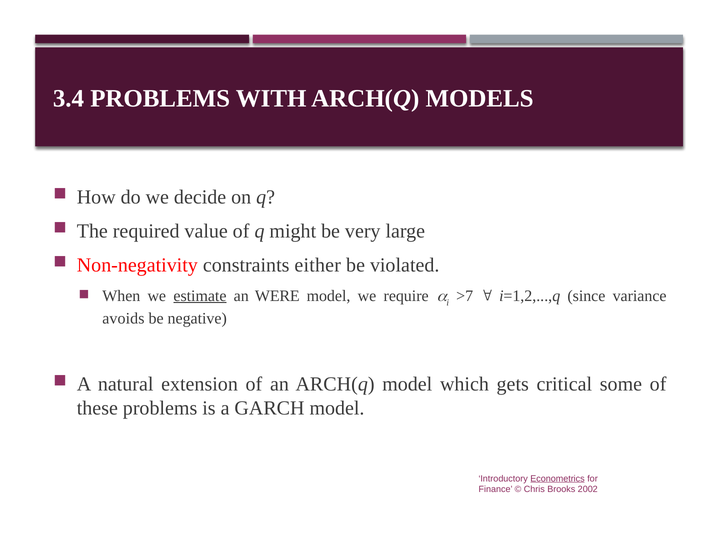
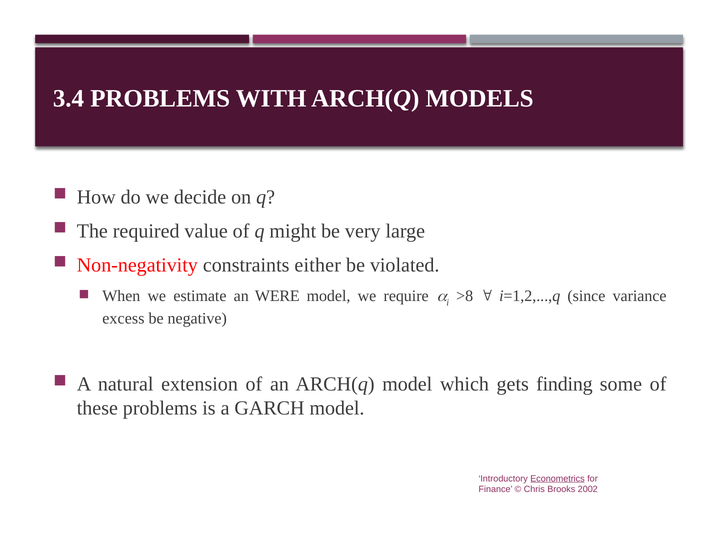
estimate underline: present -> none (200, 295)
>7: >7 -> >8 (465, 295)
avoids: avoids -> excess (123, 318)
critical: critical -> finding (564, 384)
